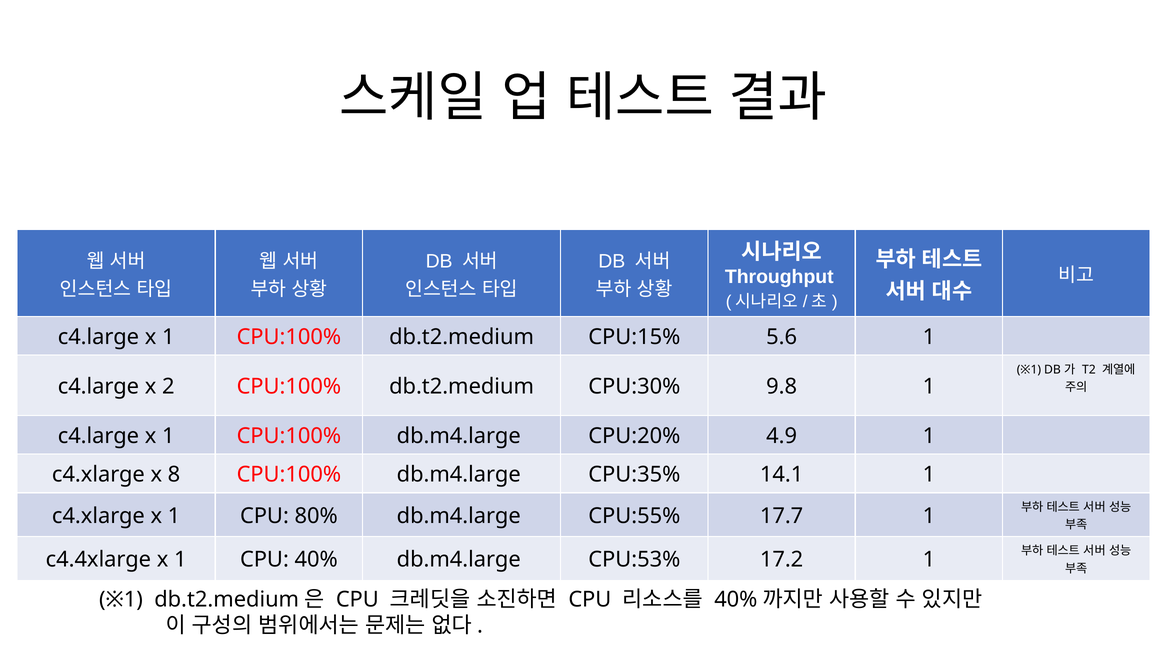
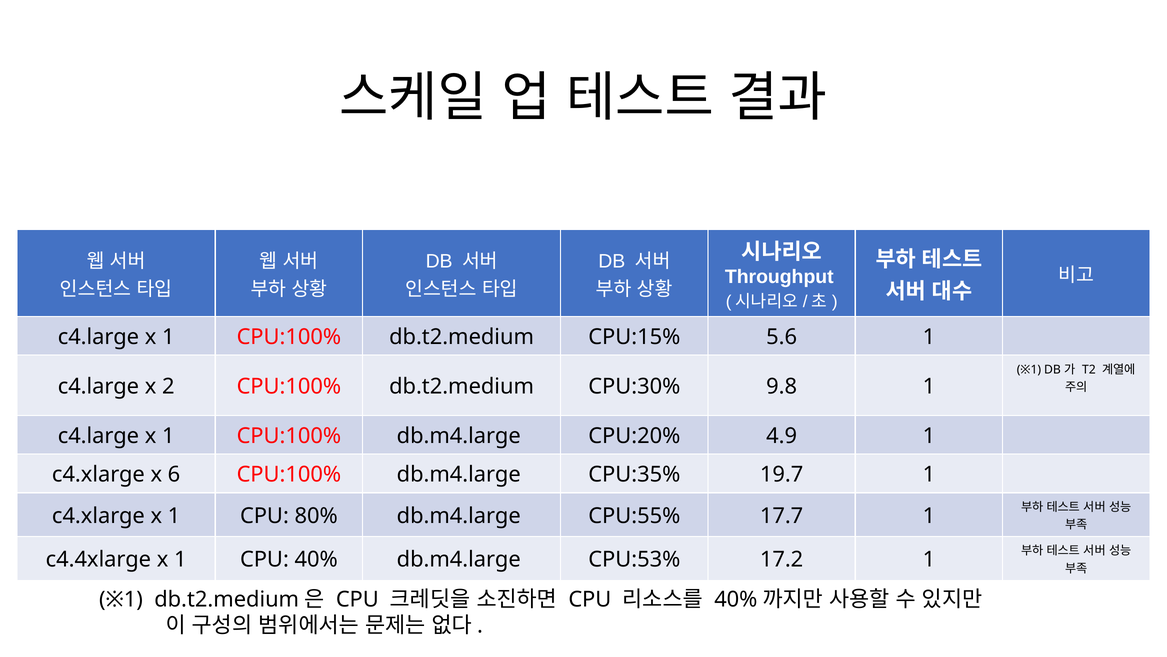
8: 8 -> 6 (174, 474)
14.1: 14.1 -> 19.7 (782, 474)
